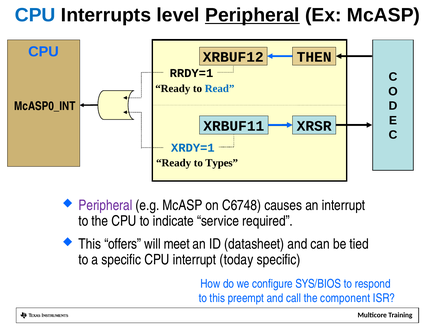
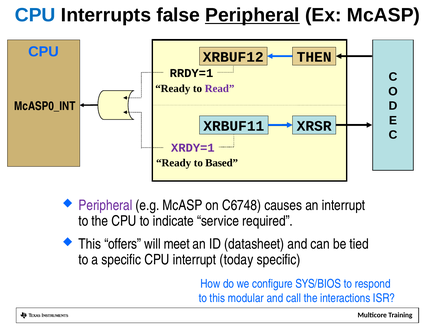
level: level -> false (178, 15)
Read colour: blue -> purple (220, 89)
XRDY=1 colour: blue -> purple (193, 148)
Types: Types -> Based (222, 163)
preempt: preempt -> modular (246, 299)
component: component -> interactions (345, 299)
